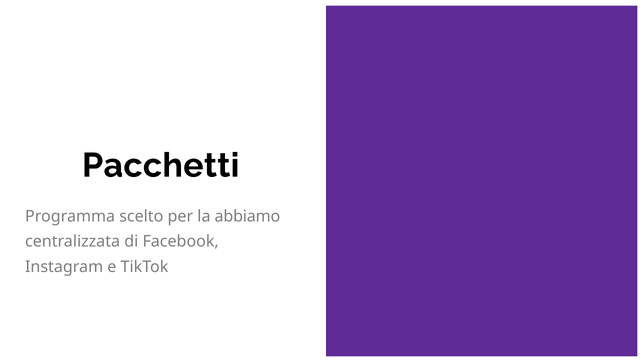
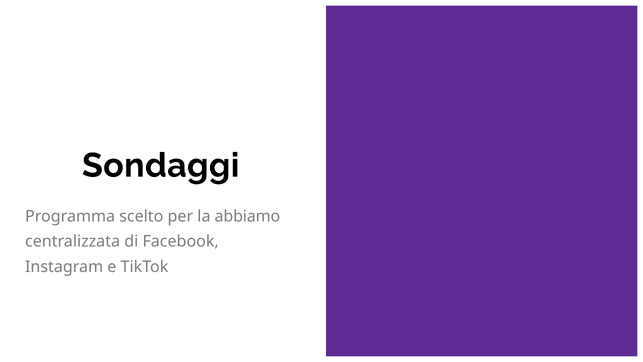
Pacchetti: Pacchetti -> Sondaggi (161, 165)
